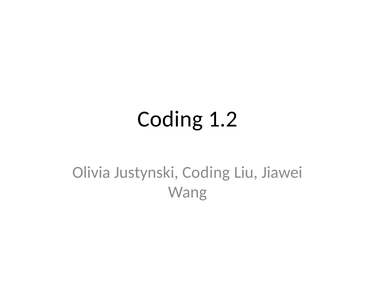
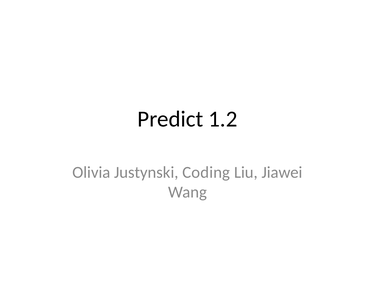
Coding: Coding -> Predict (170, 119)
